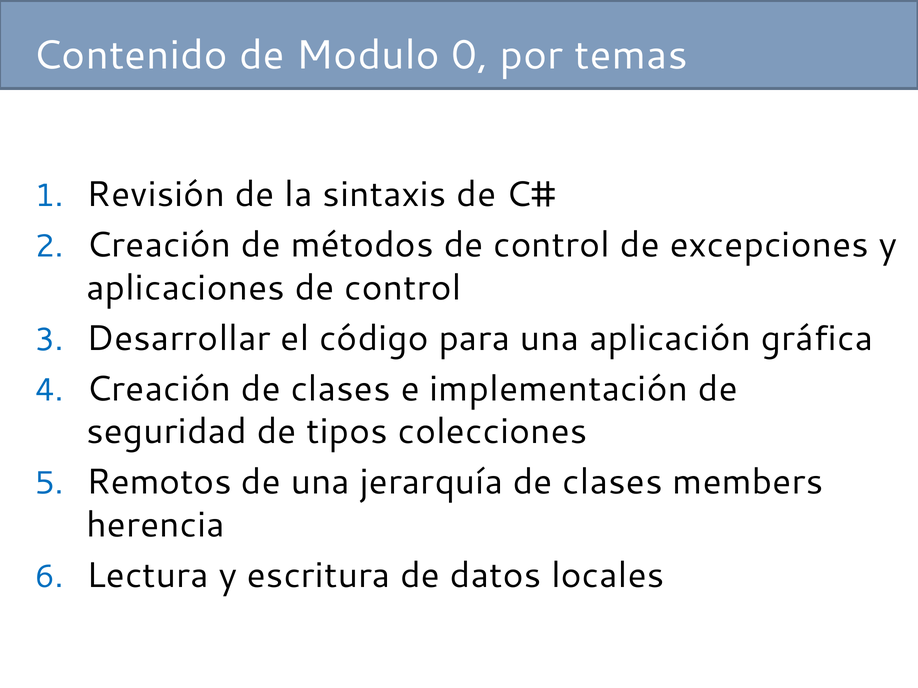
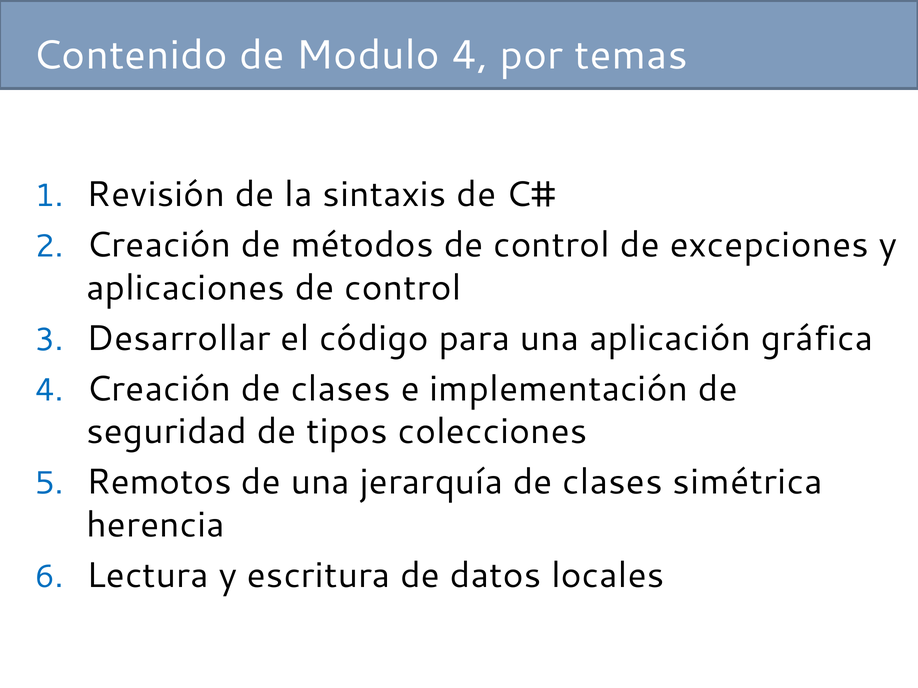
Modulo 0: 0 -> 4 (470, 55)
members: members -> simétrica (748, 482)
